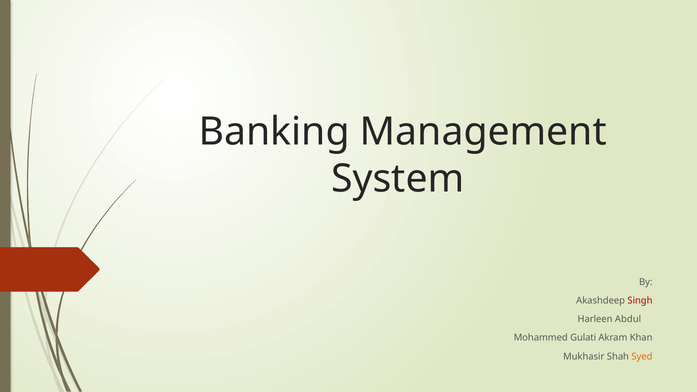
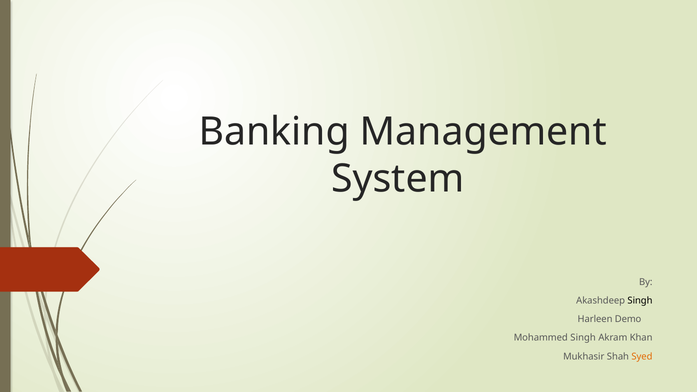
Singh colour: red -> black (640, 301)
Abdul: Abdul -> Demo (628, 319)
Mohammed Gulati: Gulati -> Singh (583, 338)
